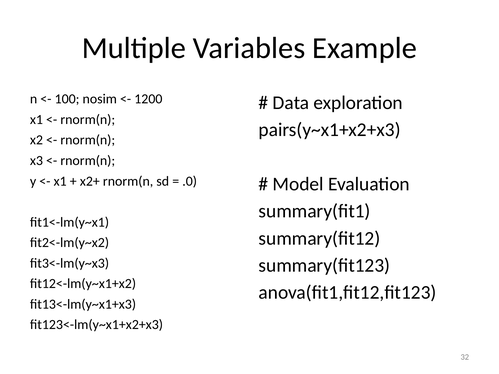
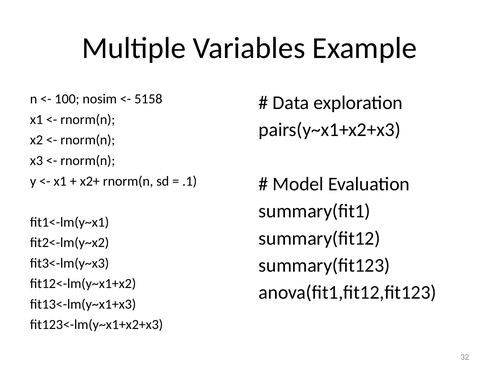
1200: 1200 -> 5158 (148, 99)
.0: .0 -> .1 (190, 181)
